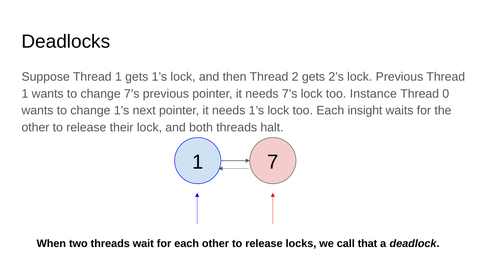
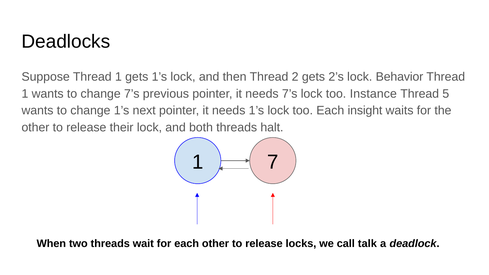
lock Previous: Previous -> Behavior (400, 77)
0: 0 -> 5 (446, 94)
that: that -> talk (367, 244)
